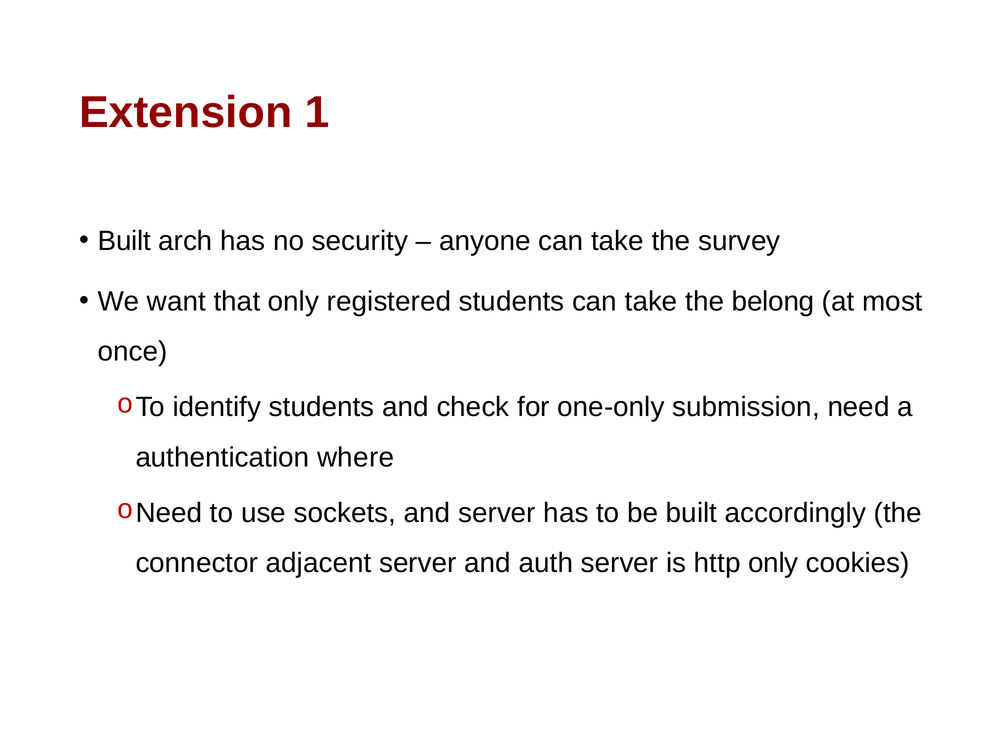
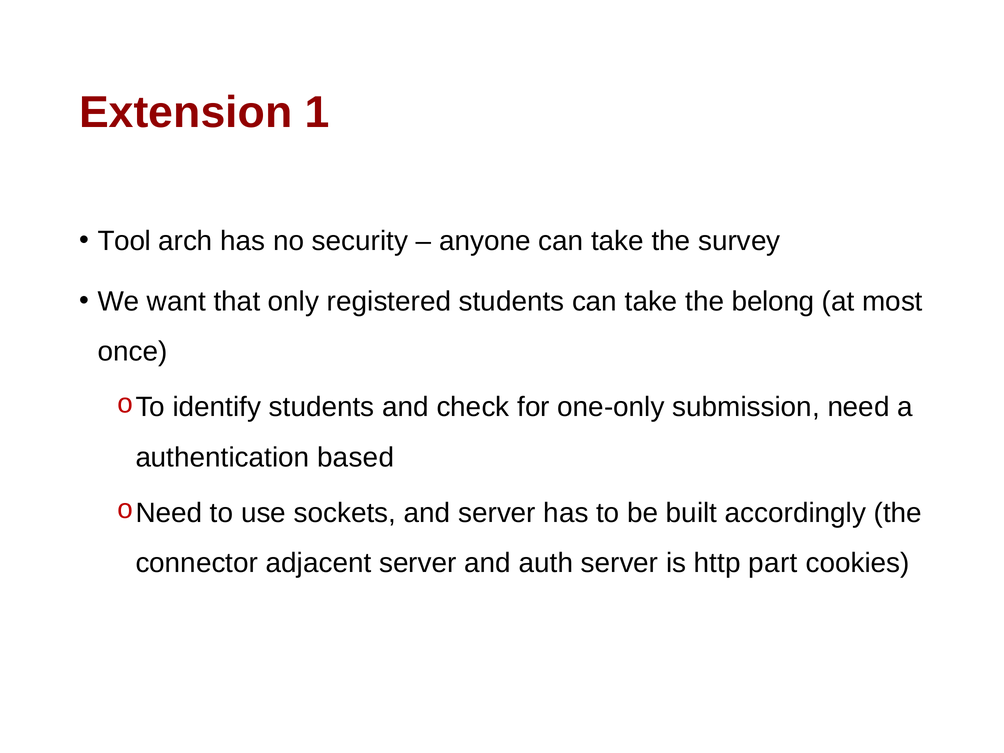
Built: Built -> Tool (124, 241)
where: where -> based (356, 457)
http only: only -> part (773, 563)
